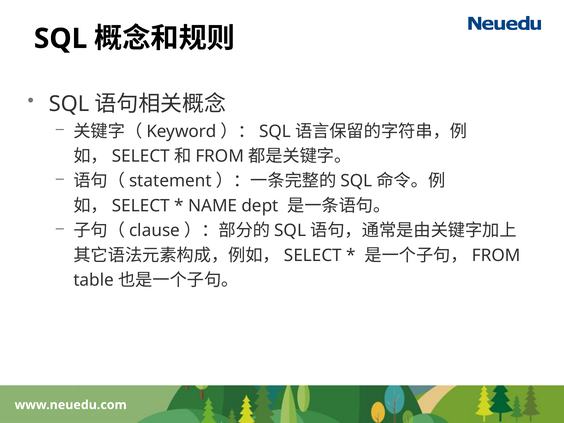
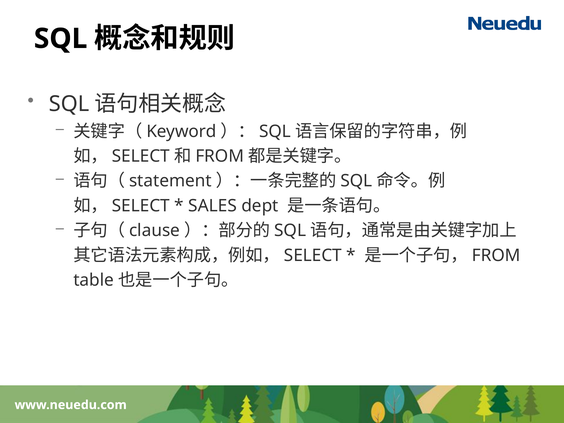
NAME: NAME -> SALES (213, 206)
